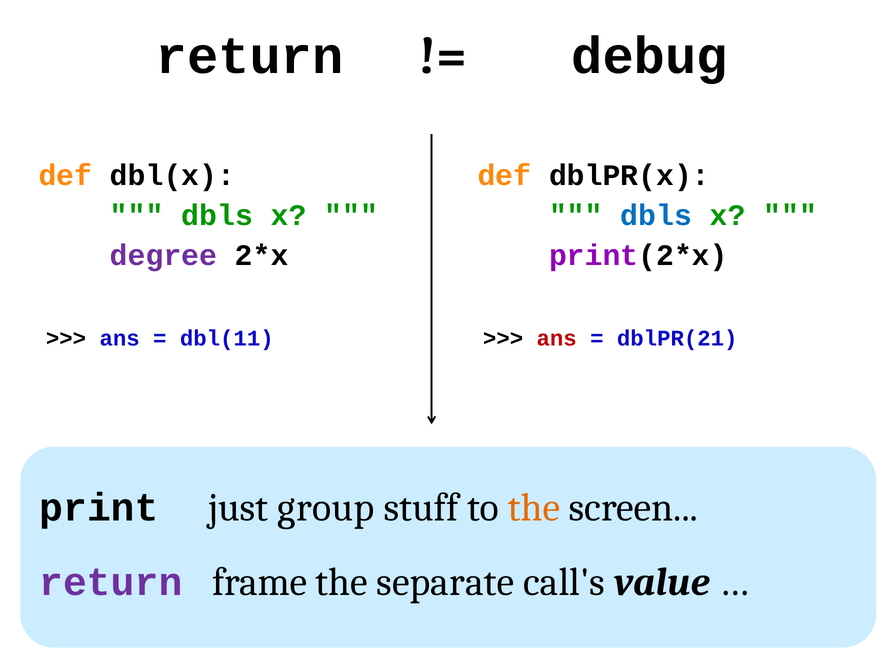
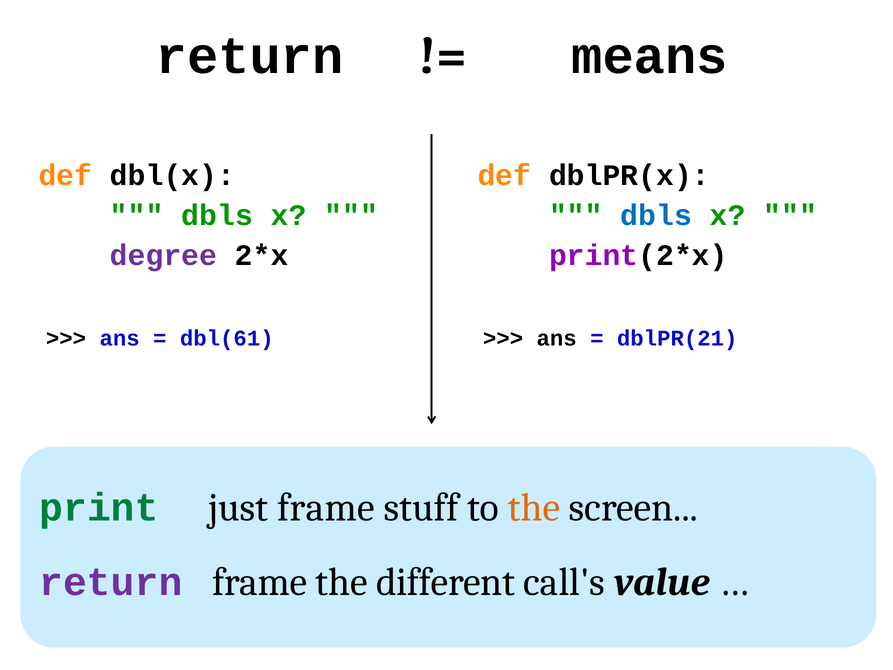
debug: debug -> means (649, 56)
dbl(11: dbl(11 -> dbl(61 (227, 338)
ans colour: red -> black (557, 338)
print colour: black -> green (99, 507)
just group: group -> frame (326, 507)
separate: separate -> different (446, 582)
